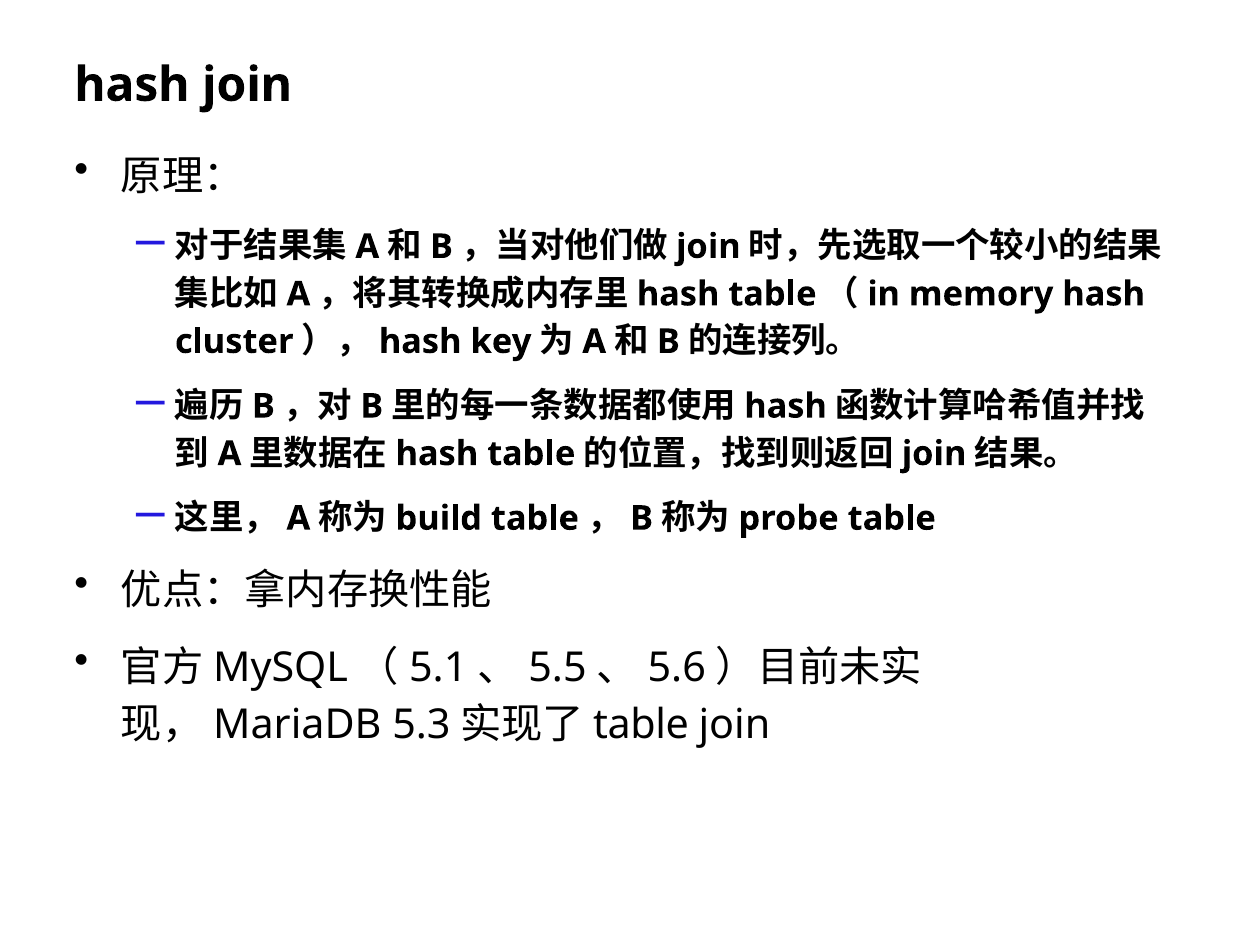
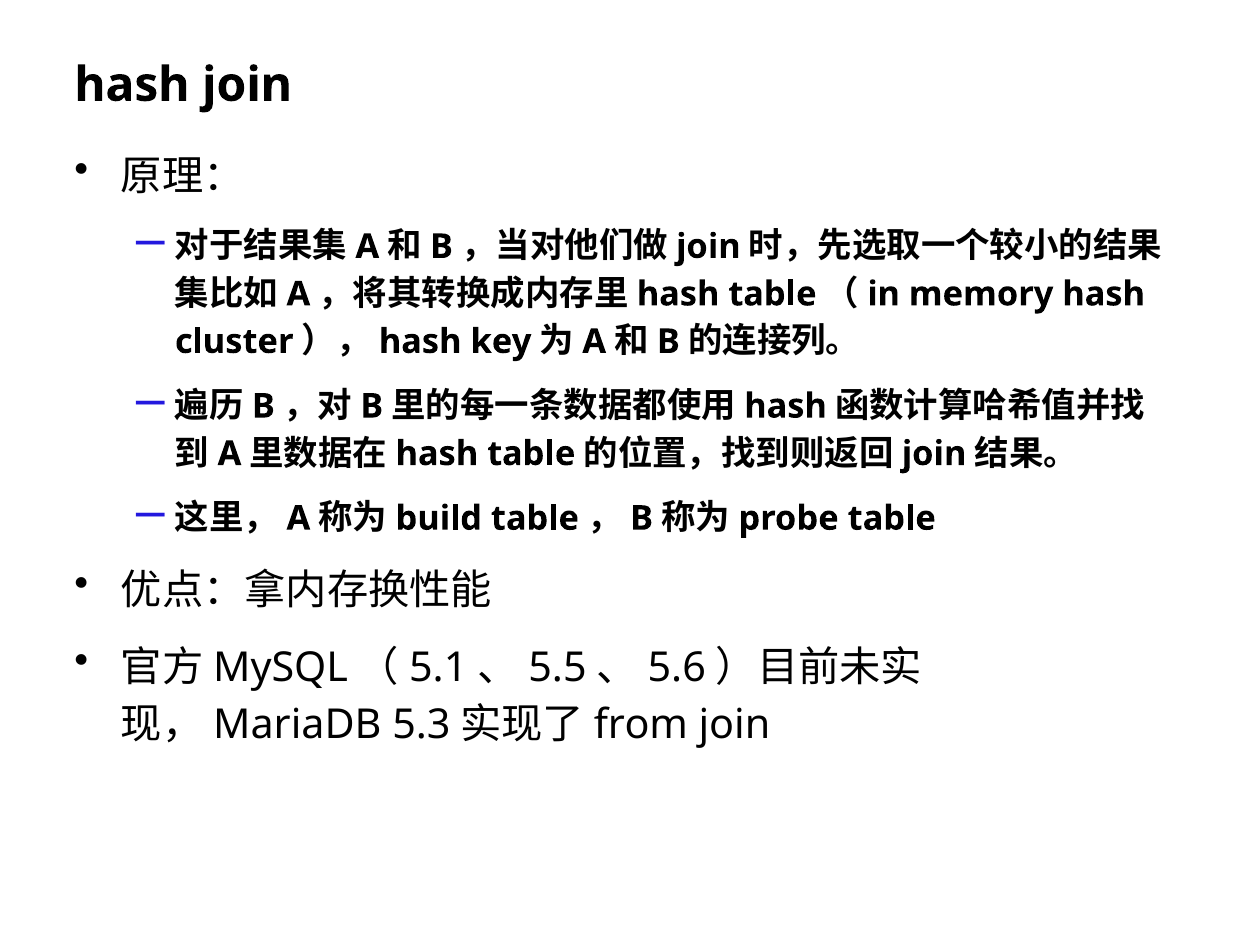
table: table -> from (641, 725)
